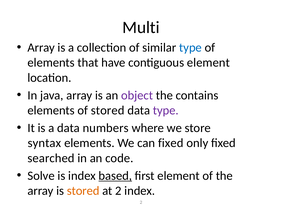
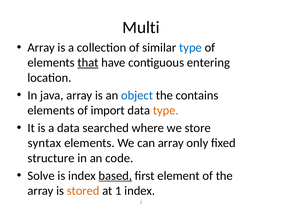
that underline: none -> present (88, 62)
contiguous element: element -> entering (208, 62)
object colour: purple -> blue (137, 95)
of stored: stored -> import (108, 110)
type colour: purple -> orange (166, 110)
numbers: numbers -> searched (106, 128)
can fixed: fixed -> array (171, 143)
searched: searched -> structure (51, 158)
at 2: 2 -> 1 (118, 190)
